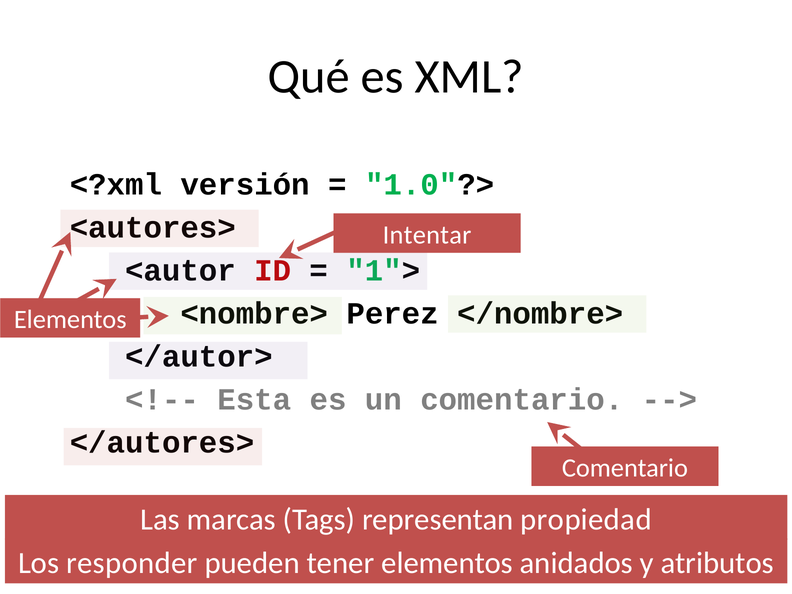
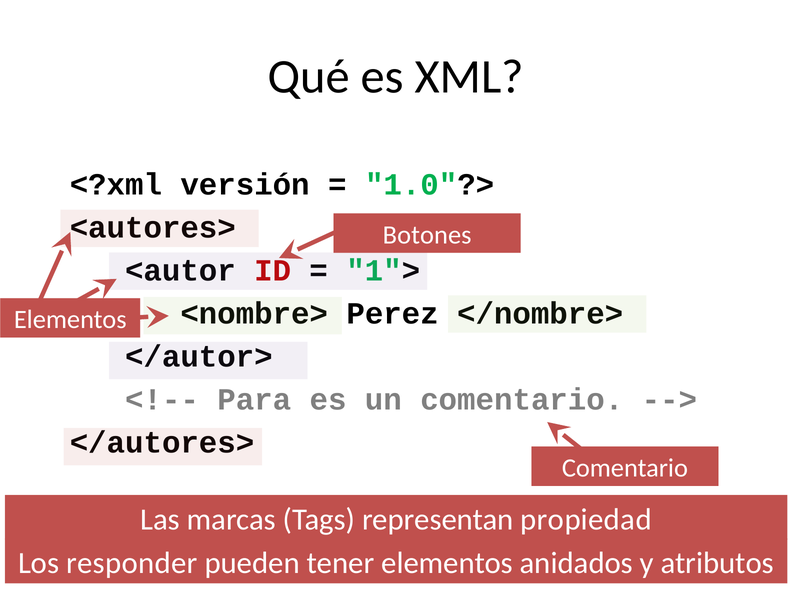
Intentar: Intentar -> Botones (427, 235)
Esta: Esta -> Para (254, 400)
